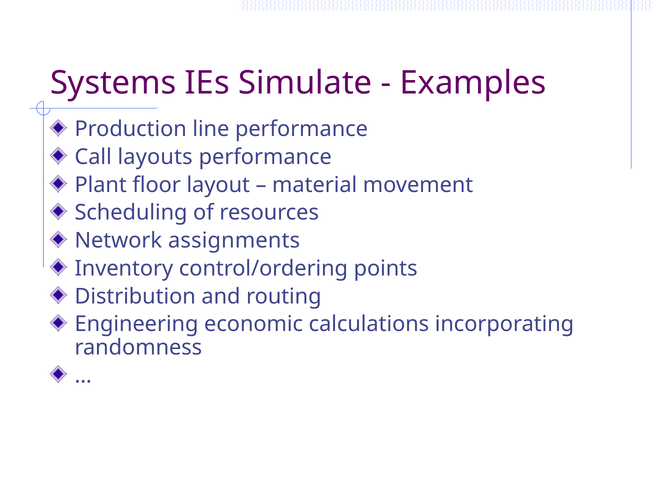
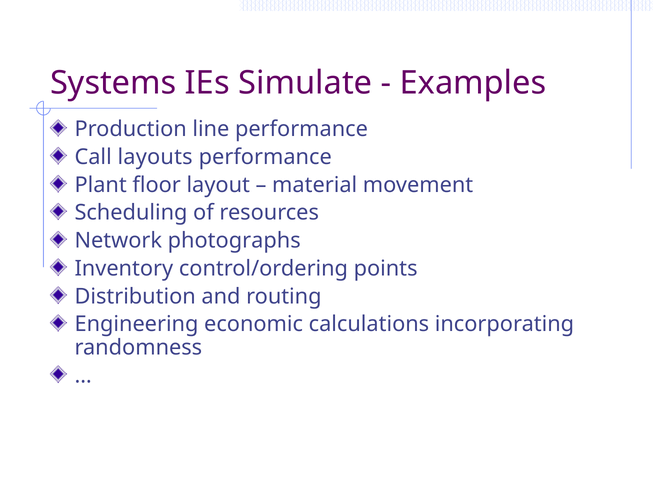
assignments: assignments -> photographs (234, 241)
